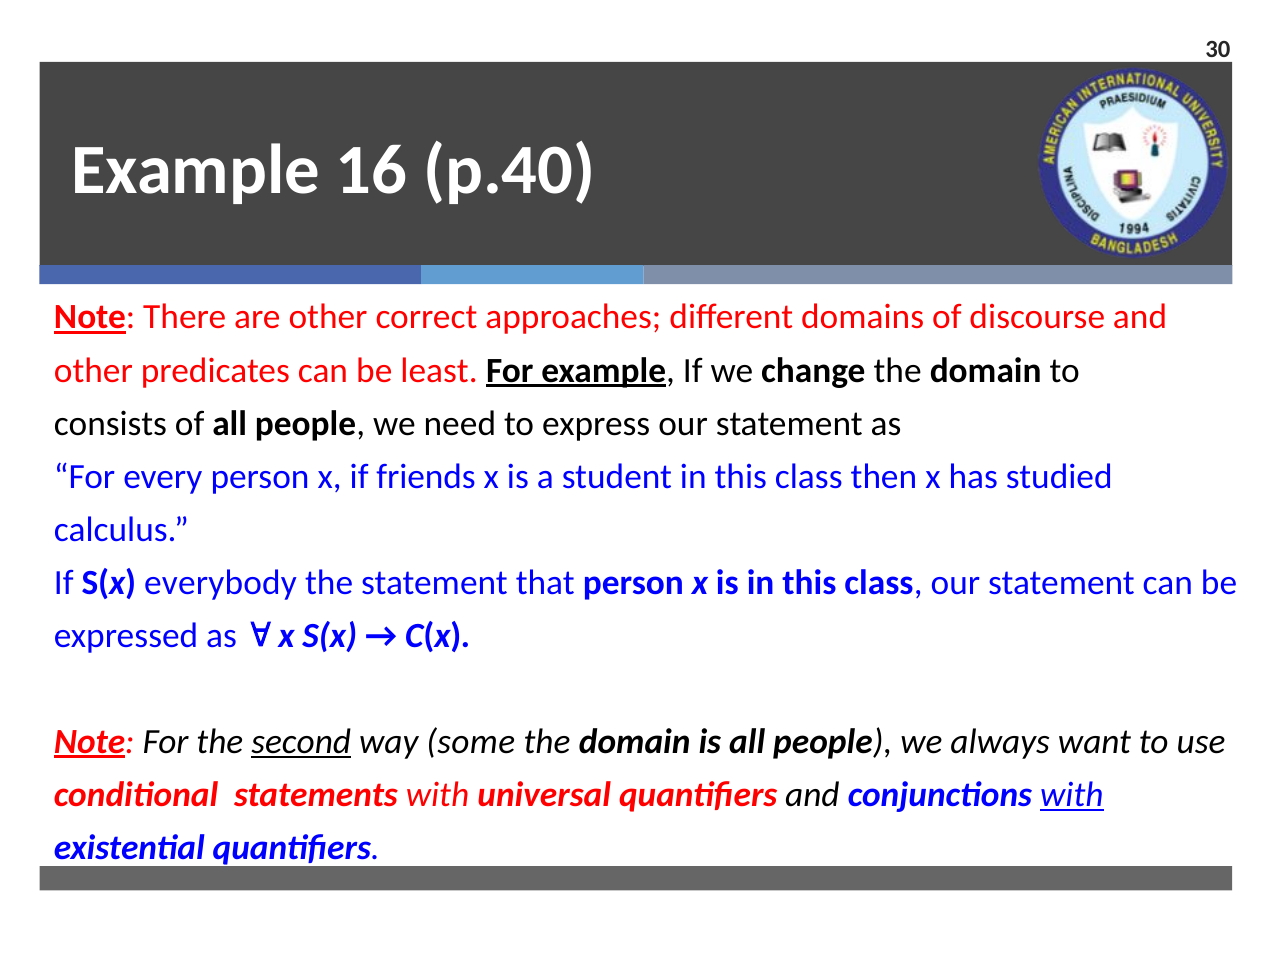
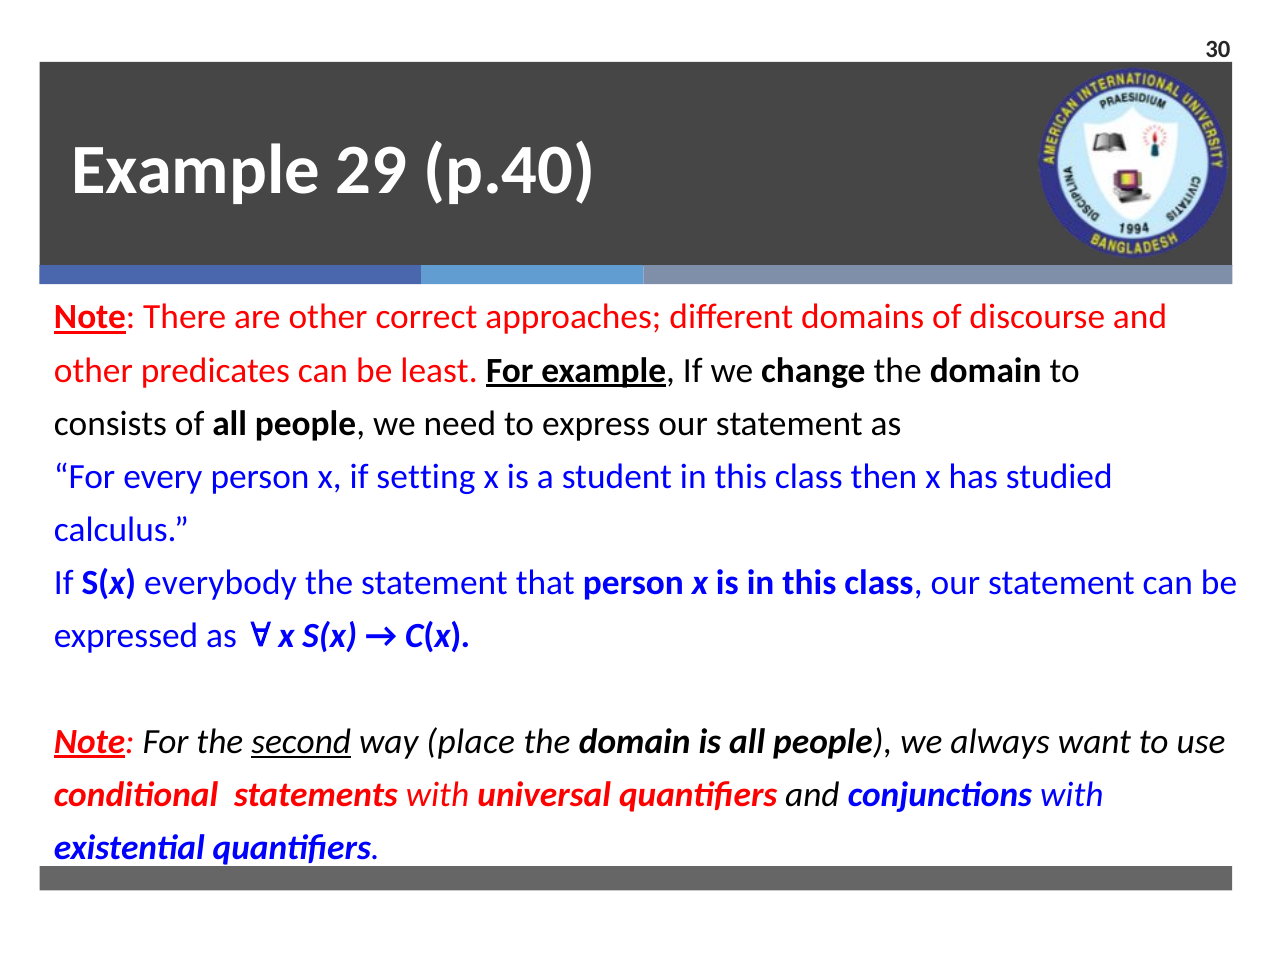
16: 16 -> 29 (372, 170)
friends: friends -> setting (426, 476)
some: some -> place (471, 742)
with underline: present -> none (1072, 795)
